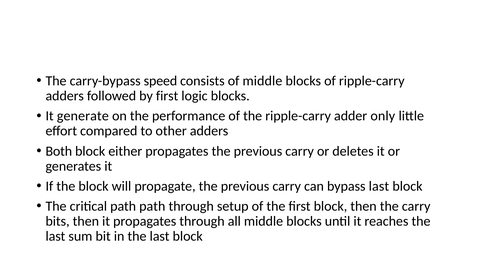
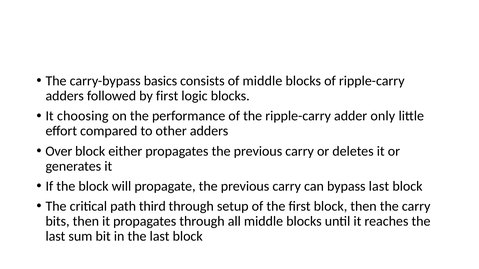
speed: speed -> basics (160, 81)
generate: generate -> choosing (83, 116)
Both: Both -> Over (59, 151)
path path: path -> third (152, 207)
